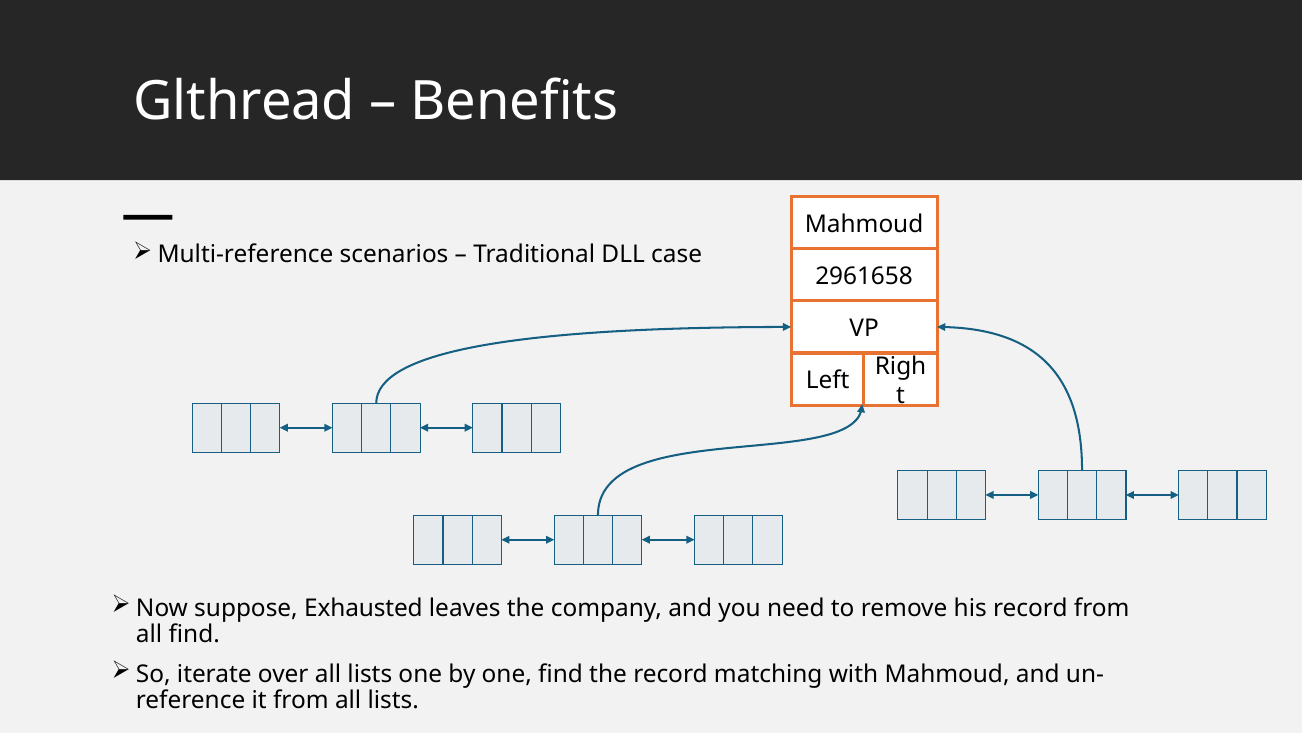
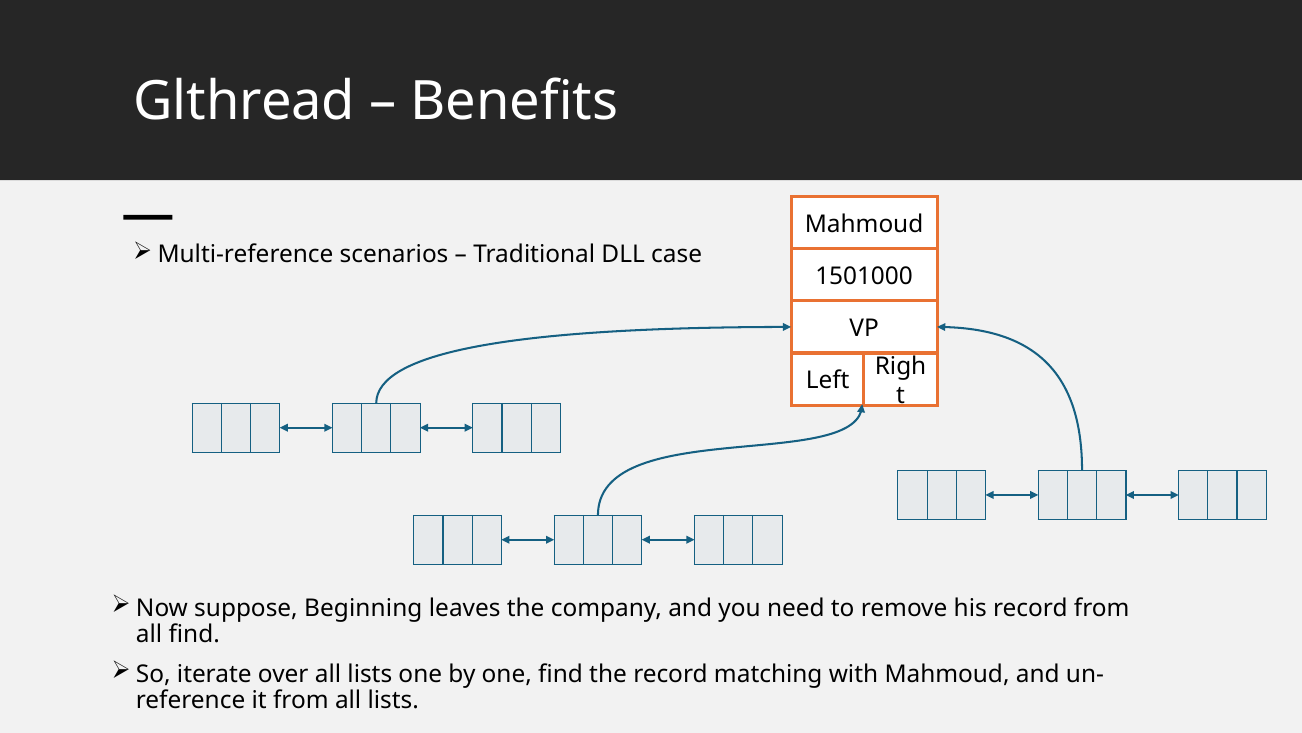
2961658: 2961658 -> 1501000 (864, 276)
Exhausted: Exhausted -> Beginning (363, 608)
